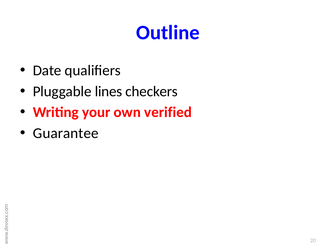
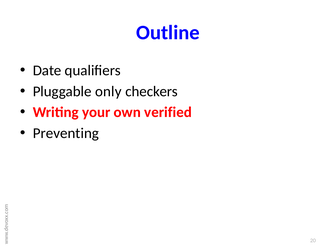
lines: lines -> only (108, 91)
Guarantee: Guarantee -> Preventing (66, 133)
